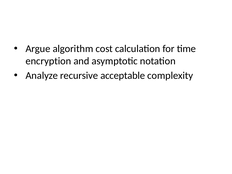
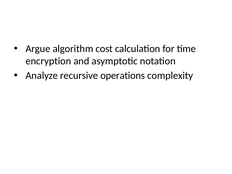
acceptable: acceptable -> operations (123, 75)
